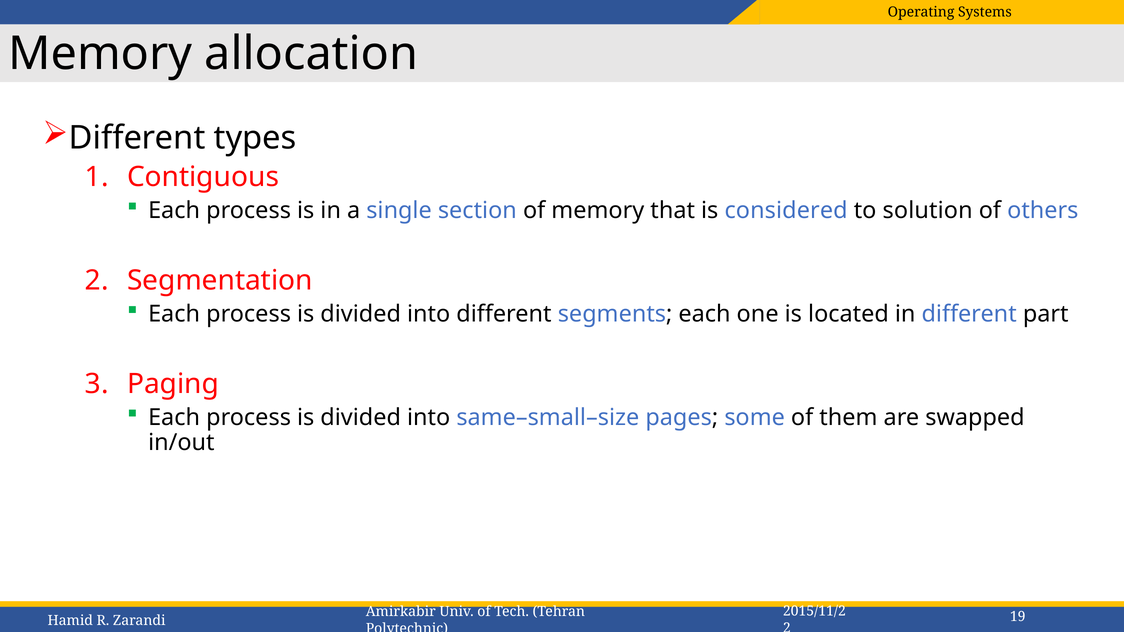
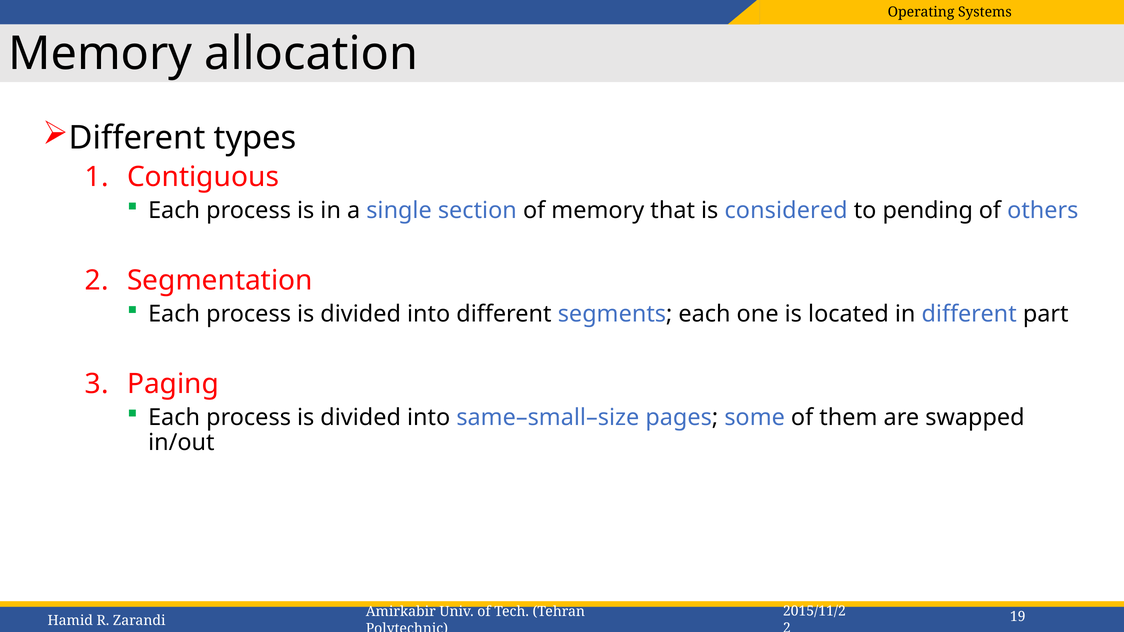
solution: solution -> pending (928, 211)
